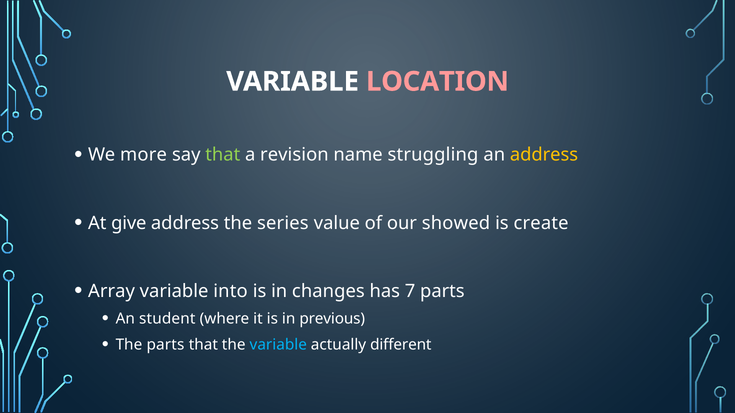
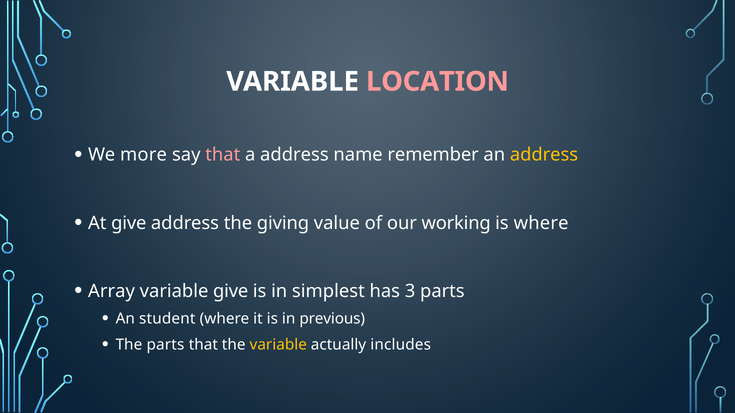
that colour: light green -> pink (223, 155)
a revision: revision -> address (294, 155)
struggling: struggling -> remember (433, 155)
series: series -> giving (283, 223)
showed: showed -> working (456, 223)
is create: create -> where (541, 223)
variable into: into -> give (231, 292)
changes: changes -> simplest (328, 292)
7: 7 -> 3 (410, 292)
variable colour: light blue -> yellow (278, 345)
different: different -> includes (401, 345)
